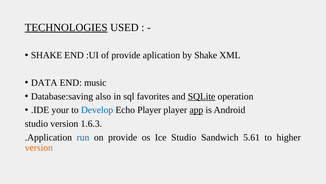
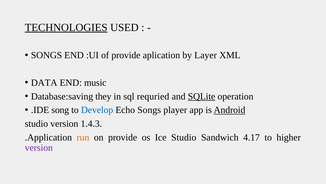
SHAKE: SHAKE -> SONGS (47, 55)
by Shake: Shake -> Layer (206, 55)
also: also -> they (103, 96)
favorites: favorites -> requried (153, 96)
your: your -> song (60, 110)
Echo Player: Player -> Songs (149, 110)
app underline: present -> none (196, 110)
Android underline: none -> present (230, 110)
1.6.3: 1.6.3 -> 1.4.3 (91, 123)
run colour: blue -> orange (83, 137)
5.61: 5.61 -> 4.17 (252, 137)
version colour: orange -> purple (39, 147)
